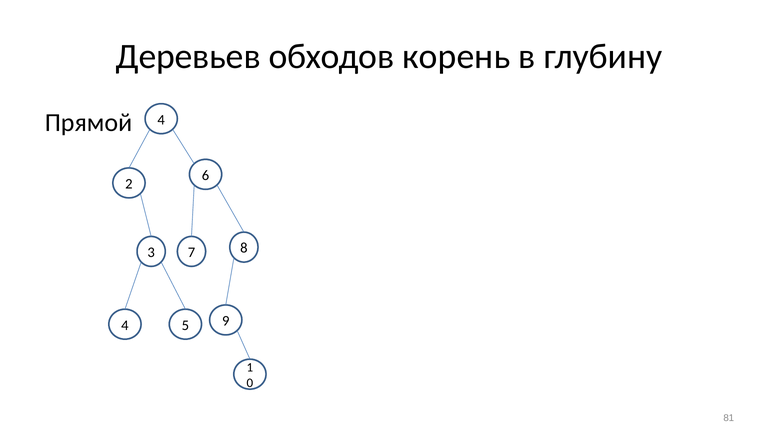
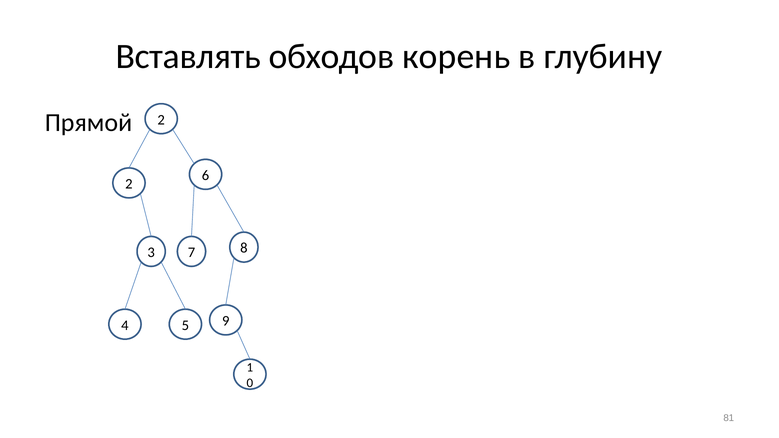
Деревьев: Деревьев -> Вставлять (188, 57)
Прямой 4: 4 -> 2 (161, 120)
